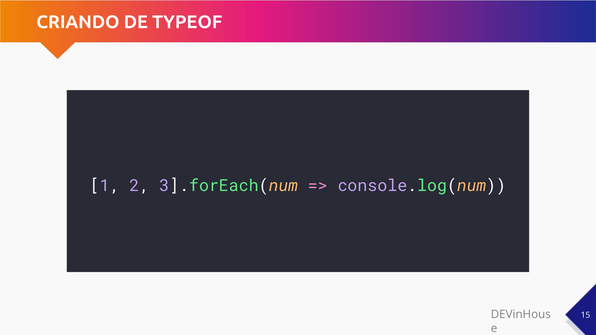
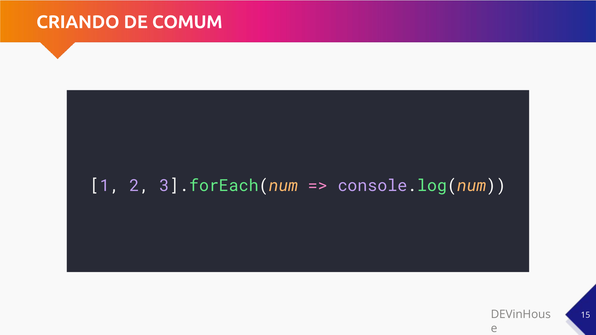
TYPEOF: TYPEOF -> COMUM (187, 22)
